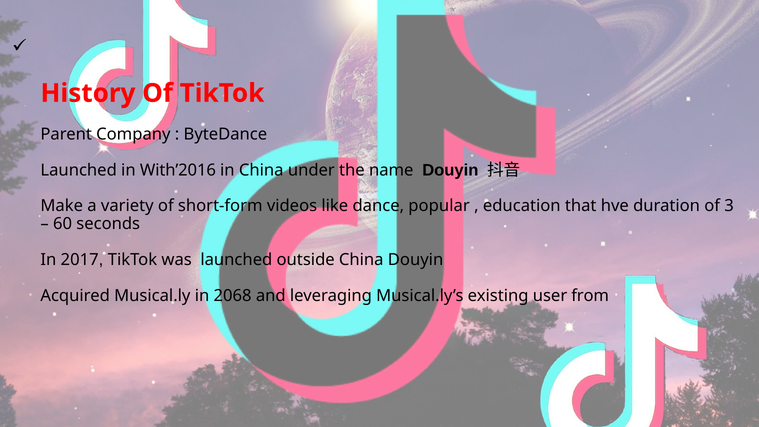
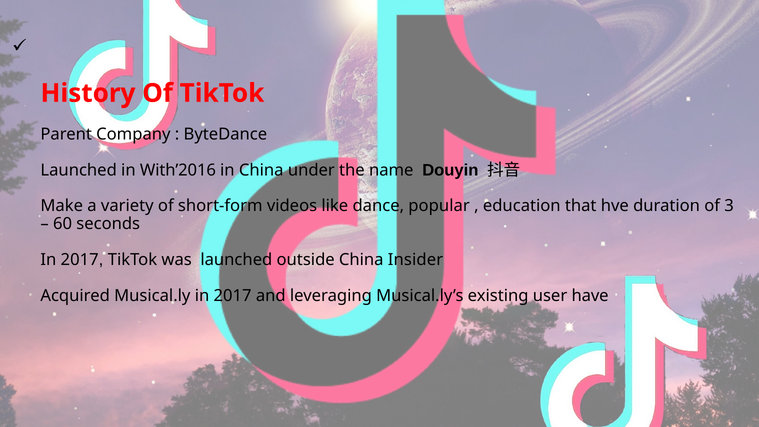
China Douyin: Douyin -> Insider (415, 260)
Musical.ly in 2068: 2068 -> 2017 (233, 296)
from: from -> have (590, 296)
